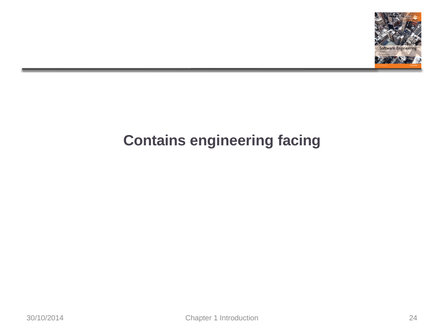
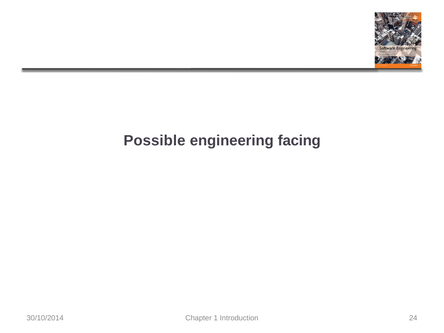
Contains: Contains -> Possible (154, 141)
